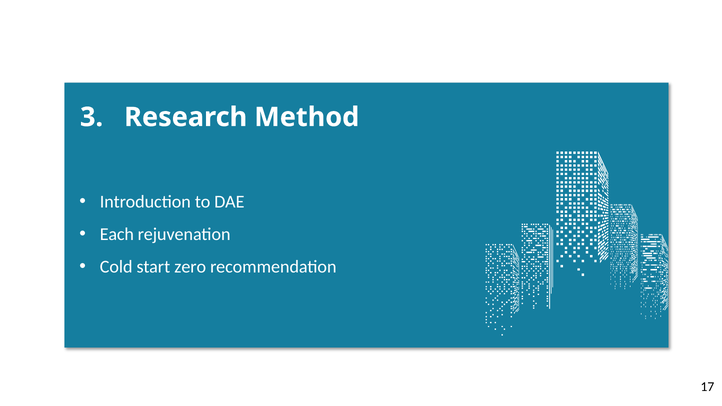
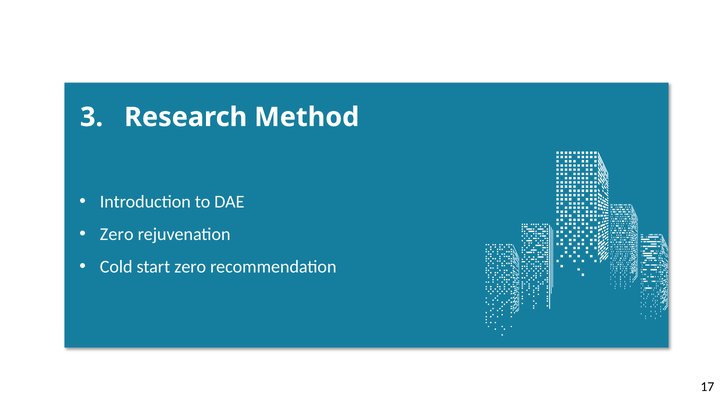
Each: Each -> Zero (117, 234)
